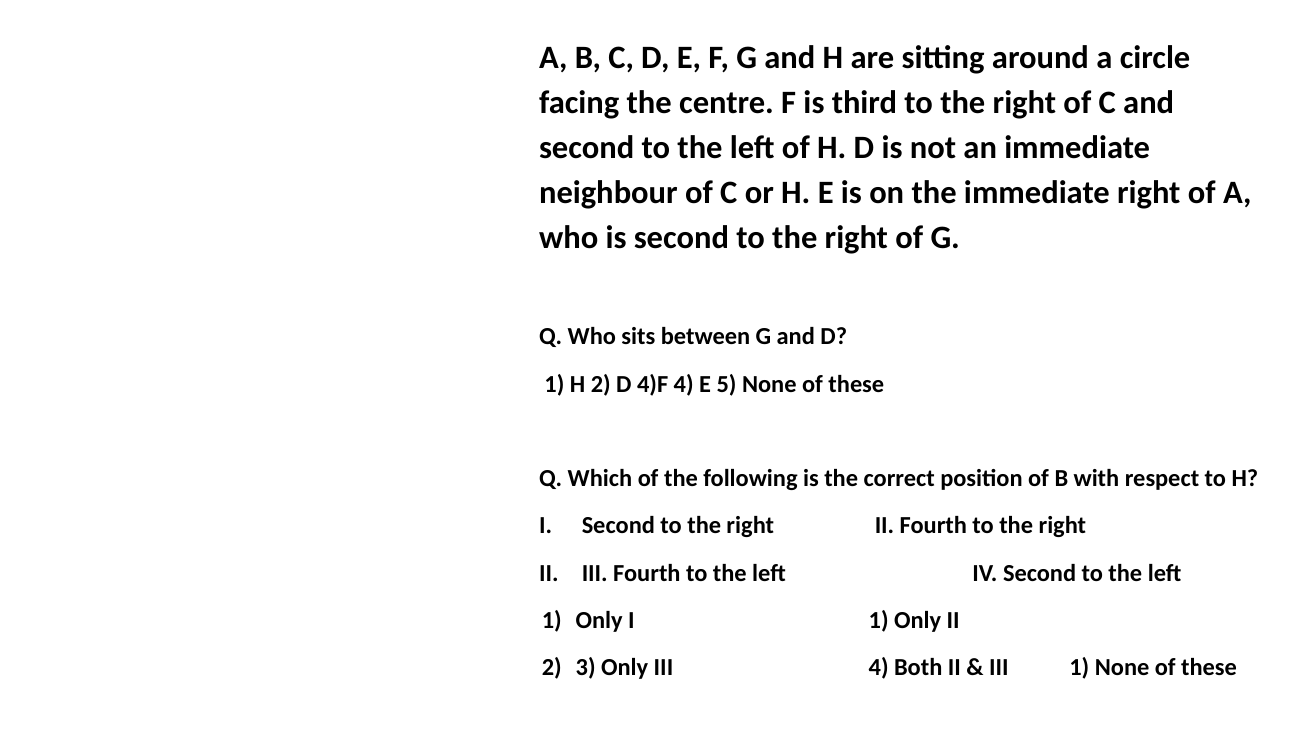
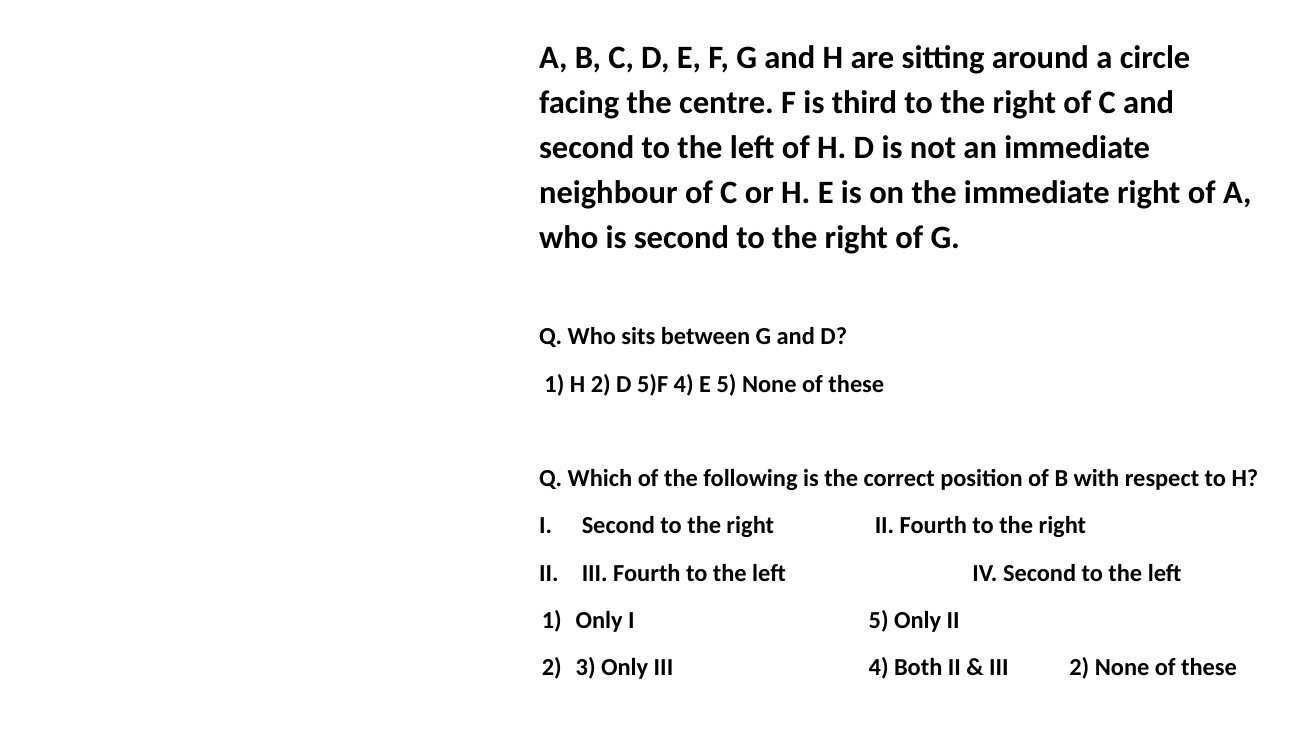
4)F: 4)F -> 5)F (653, 384)
I 1: 1 -> 5 (879, 620)
III 1: 1 -> 2 (1079, 667)
